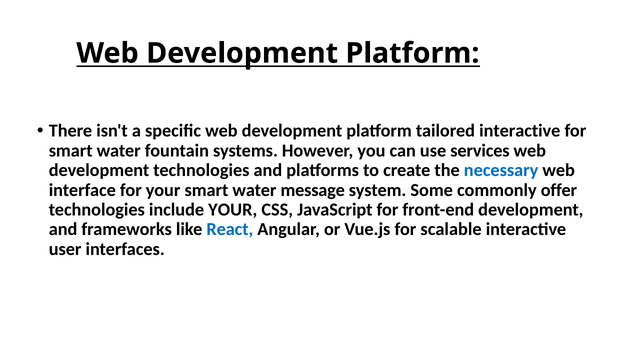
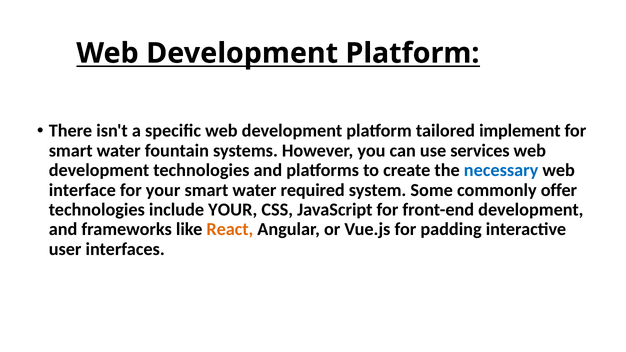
tailored interactive: interactive -> implement (520, 131)
message: message -> required (313, 190)
React colour: blue -> orange (230, 229)
scalable: scalable -> padding (451, 229)
